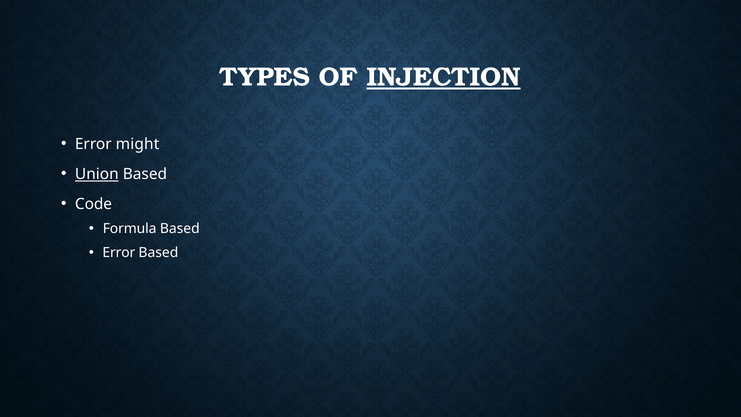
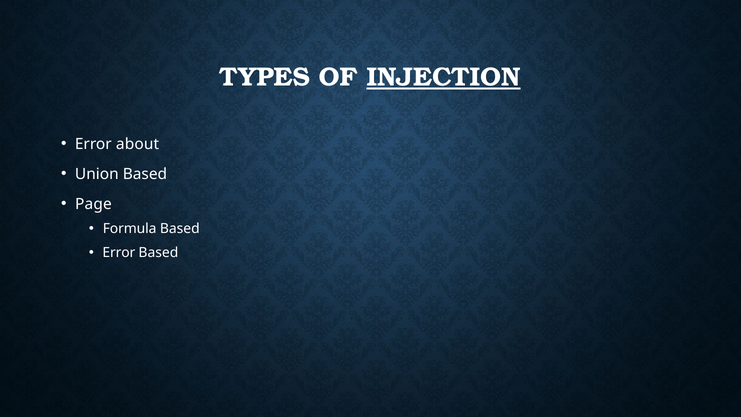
might: might -> about (138, 144)
Union underline: present -> none (97, 174)
Code: Code -> Page (93, 204)
